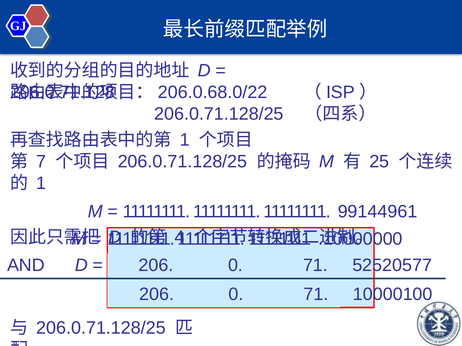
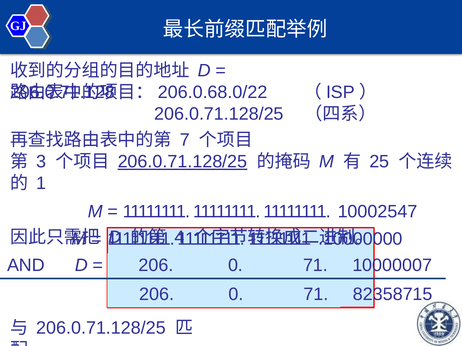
1: 1 -> 7 (185, 140)
7: 7 -> 3 (41, 162)
206.0.71.128/25 underline: none -> present (182, 162)
99144961: 99144961 -> 10002547 (378, 212)
52520577: 52520577 -> 10000007 (392, 266)
10000100: 10000100 -> 82358715 (393, 295)
